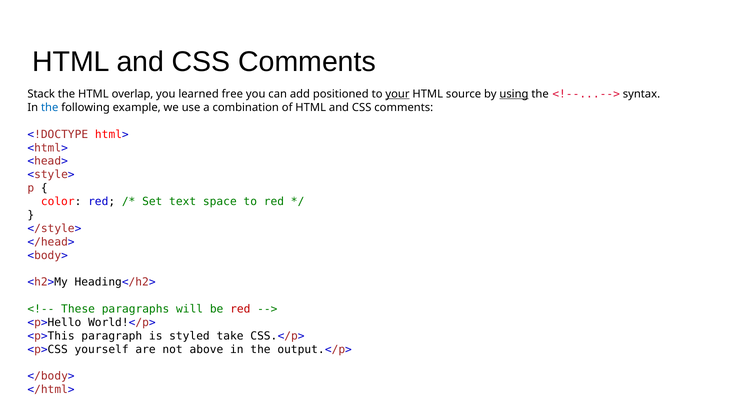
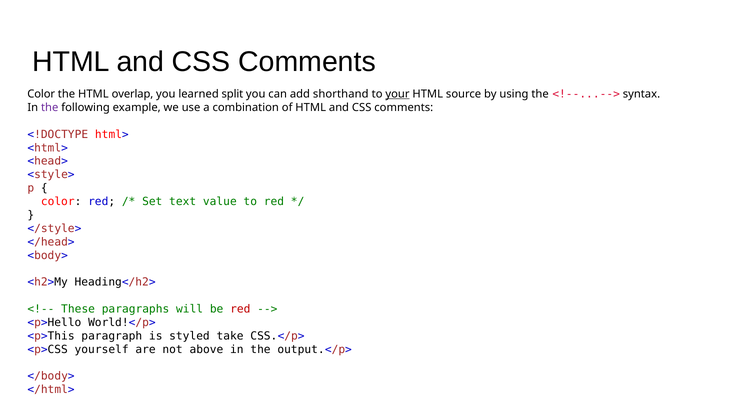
Stack: Stack -> Color (41, 94)
free: free -> split (232, 94)
positioned: positioned -> shorthand (341, 94)
using underline: present -> none (514, 94)
the colour: blue -> purple (50, 108)
space: space -> value (220, 202)
